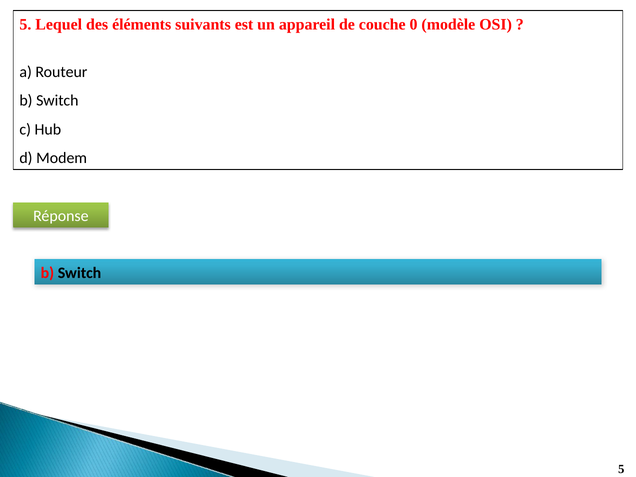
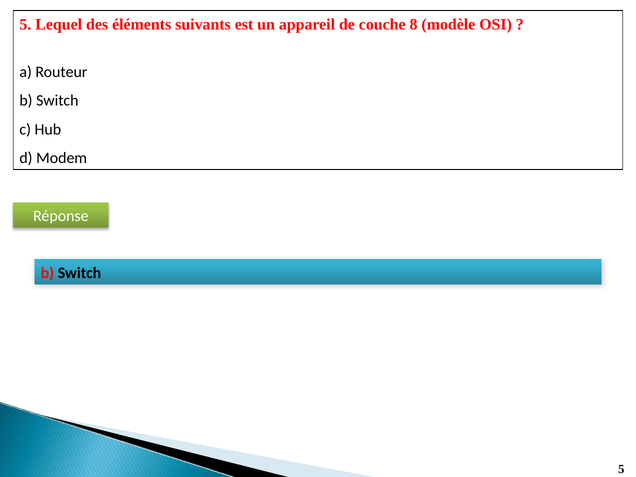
0: 0 -> 8 (414, 24)
